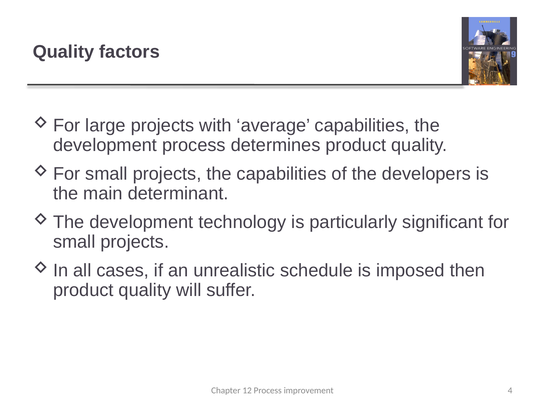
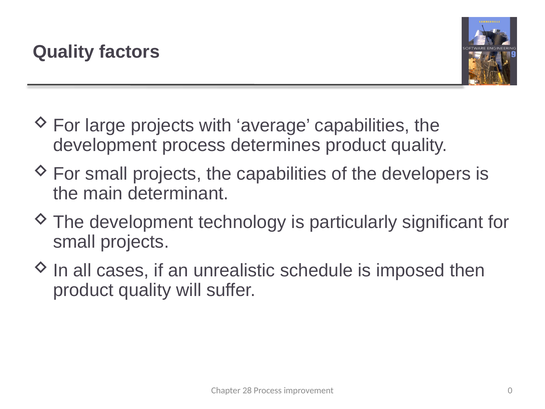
12: 12 -> 28 (247, 390)
4: 4 -> 0 (510, 390)
